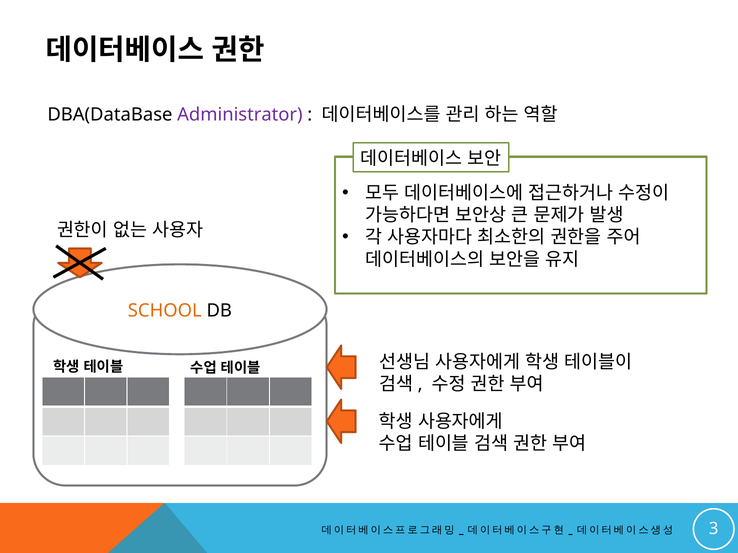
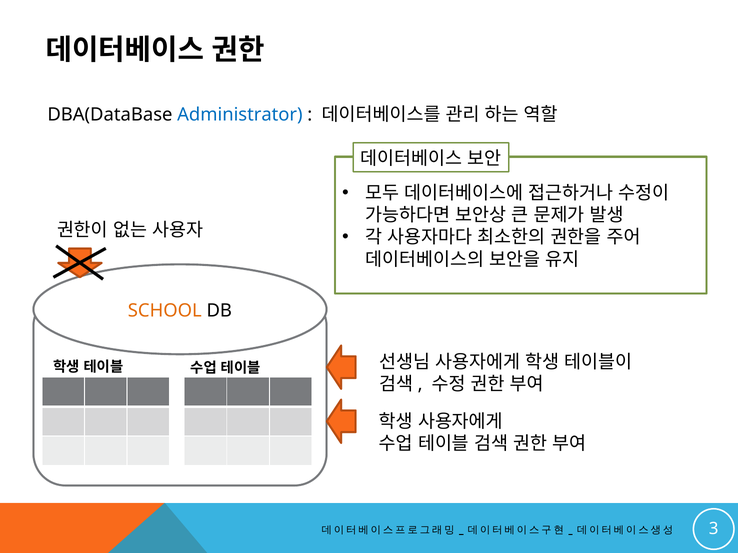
Administrator colour: purple -> blue (240, 115)
